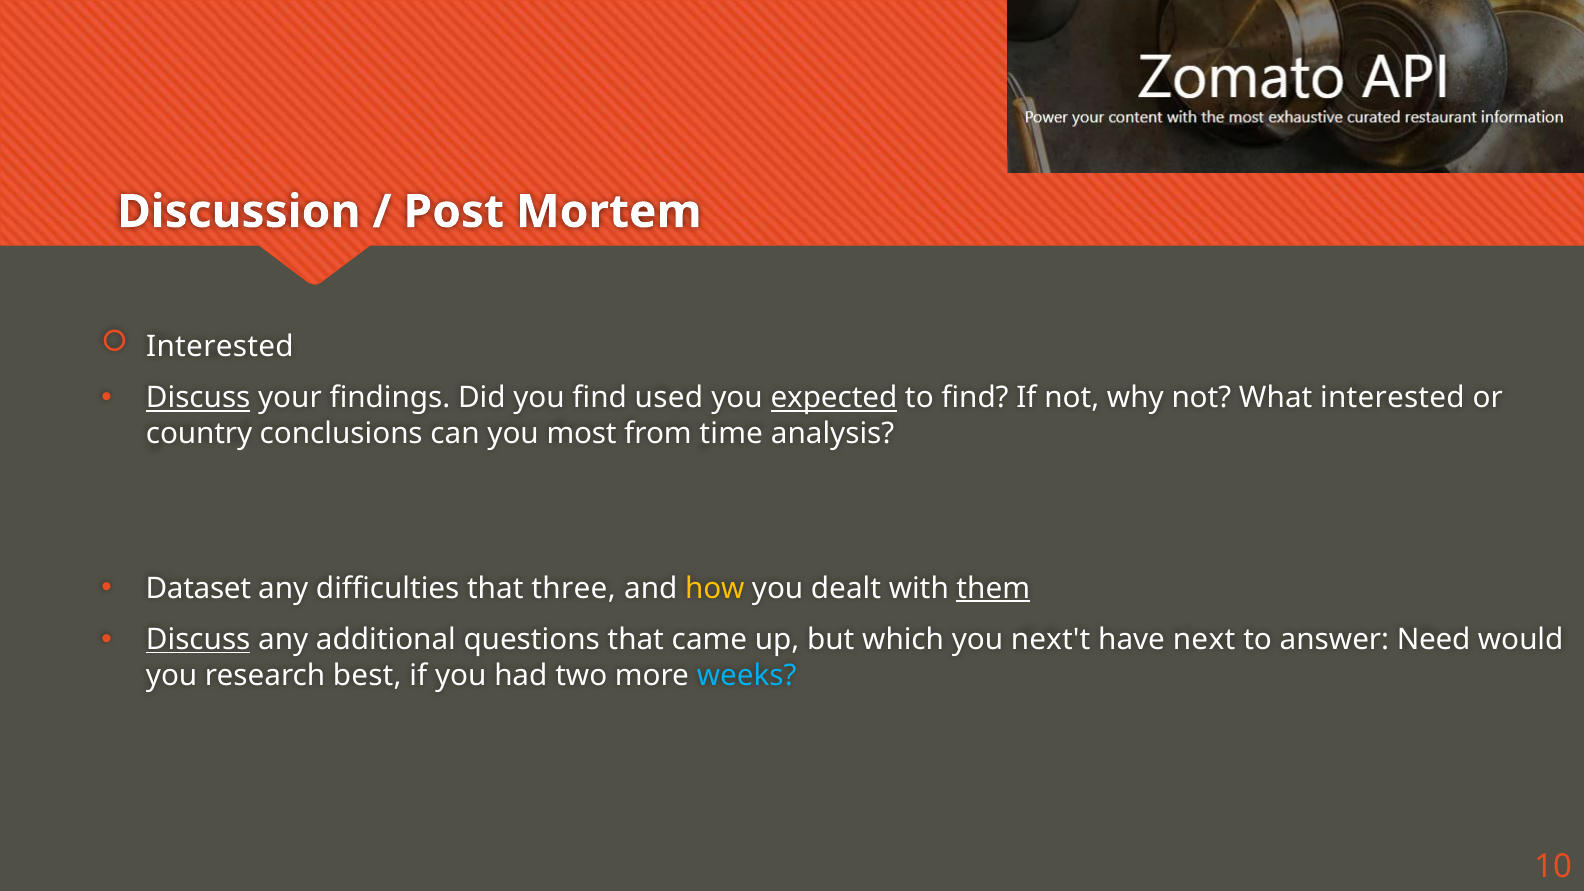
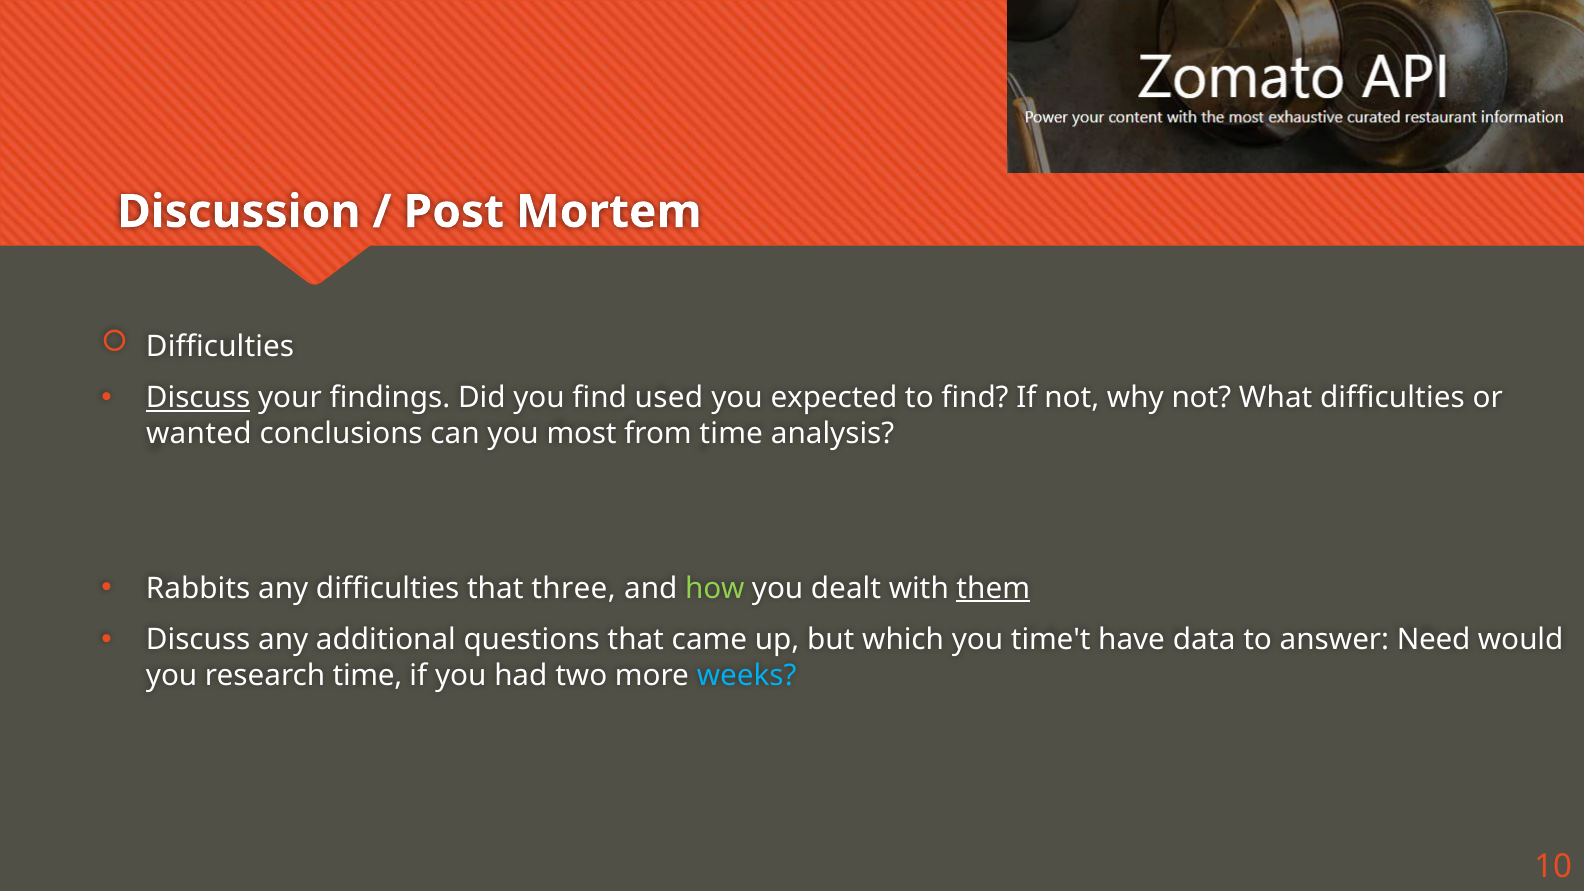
Interested: Interested -> Difficulties (220, 347)
expected underline: present -> none (834, 398)
What interested: interested -> difficulties (1392, 398)
country: country -> wanted (199, 434)
Dataset: Dataset -> Rabbits (198, 588)
how colour: yellow -> light green (715, 588)
Discuss underline: present -> none (198, 640)
next't: next't -> time't (1051, 640)
next: next -> data (1204, 640)
research best: best -> time (367, 675)
